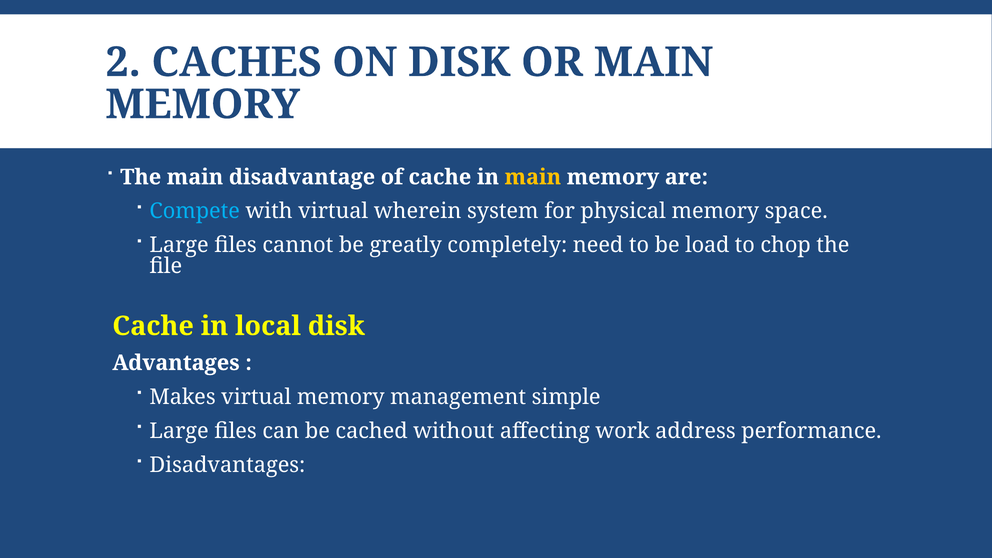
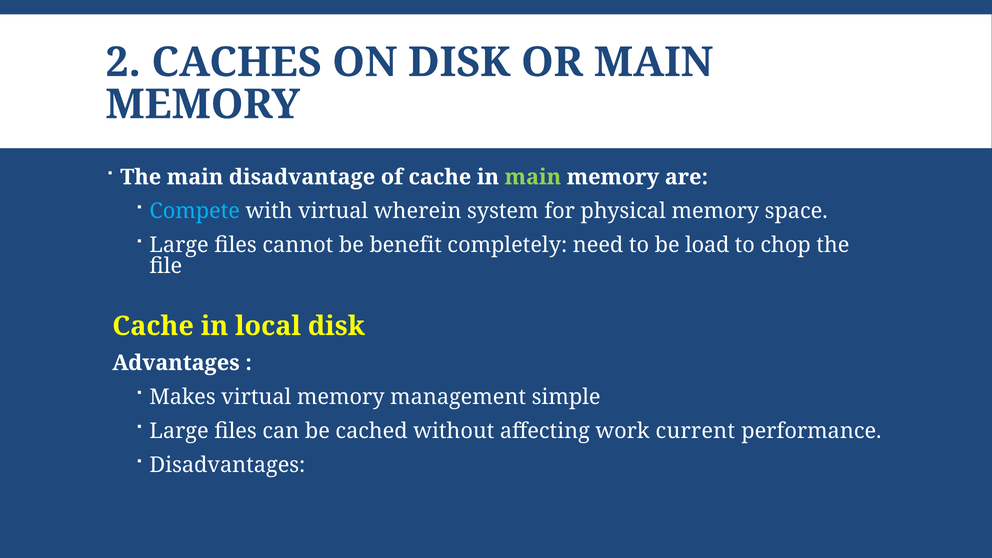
main colour: yellow -> light green (533, 177)
greatly: greatly -> benefit (406, 245)
address: address -> current (695, 431)
